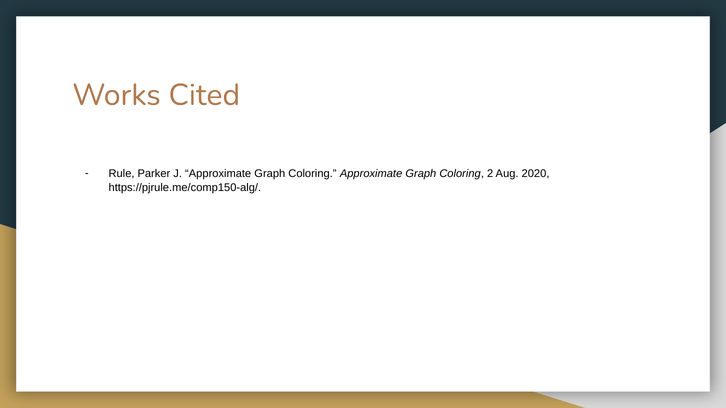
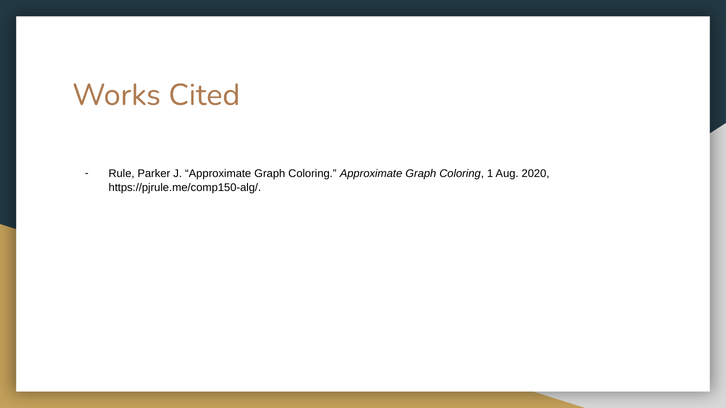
2: 2 -> 1 (490, 174)
